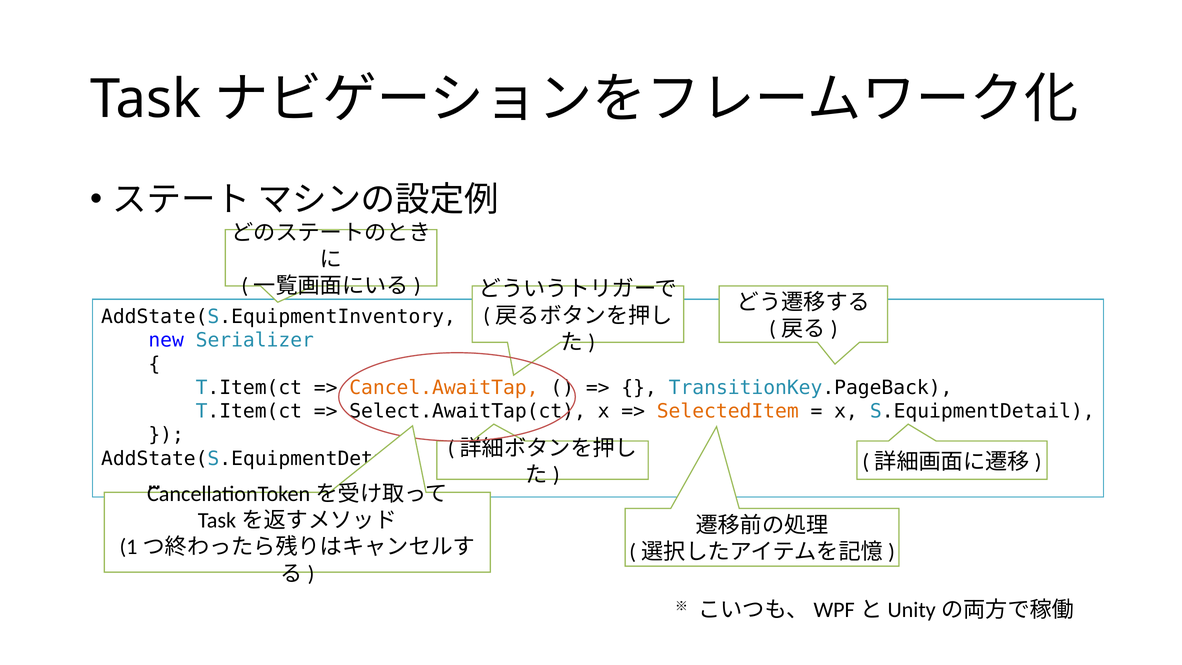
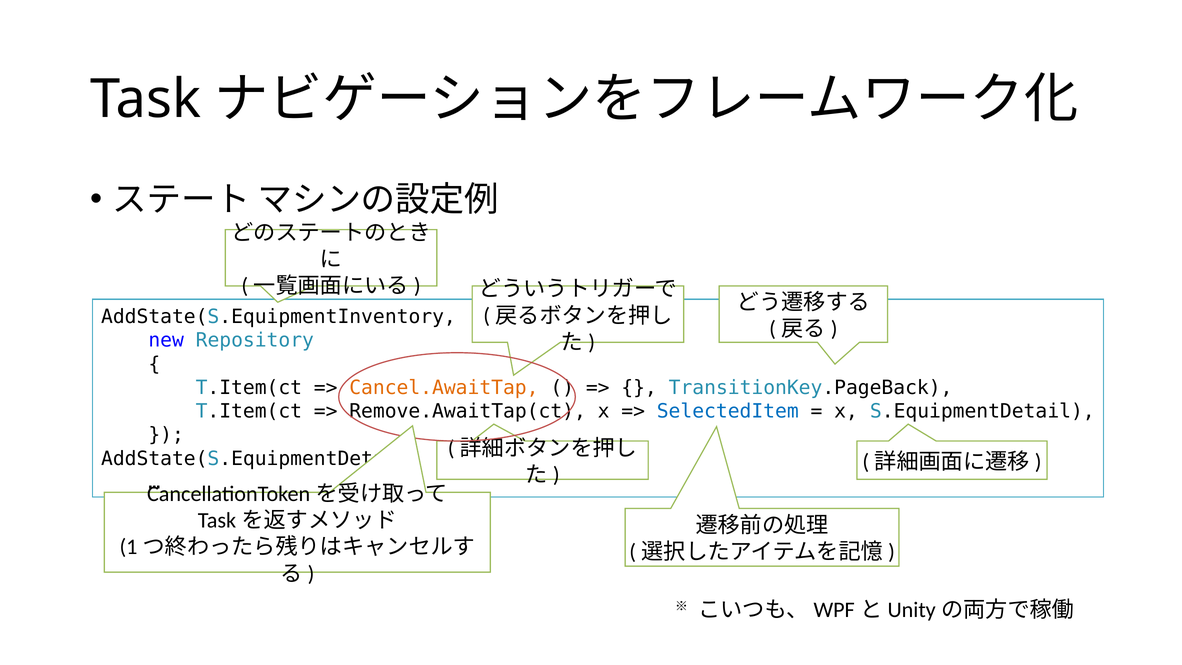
Serializer: Serializer -> Repository (255, 340)
Select.AwaitTap(ct: Select.AwaitTap(ct -> Remove.AwaitTap(ct (468, 411)
SelectedItem colour: orange -> blue (728, 411)
